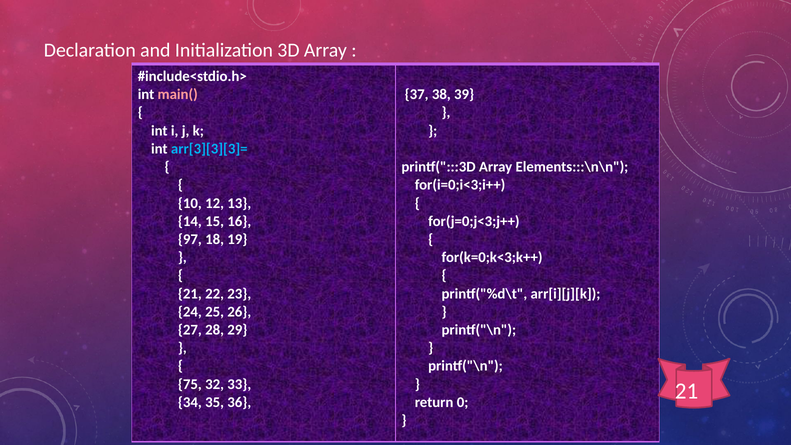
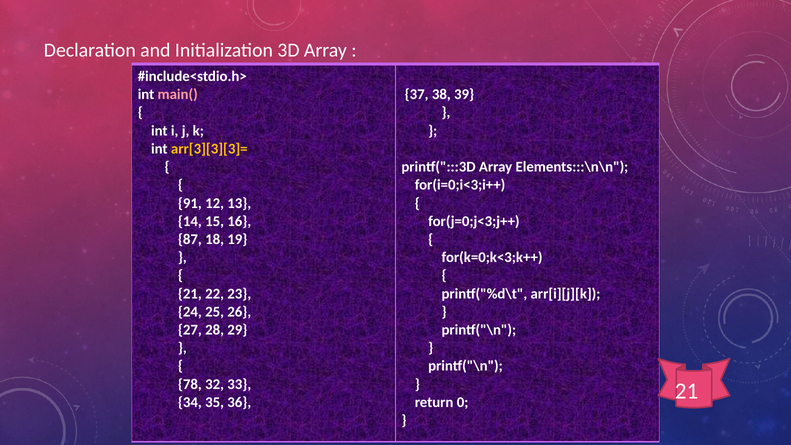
arr[3][3][3]= colour: light blue -> yellow (209, 149)
10: 10 -> 91 (190, 203)
97: 97 -> 87 (190, 239)
75: 75 -> 78 (190, 384)
